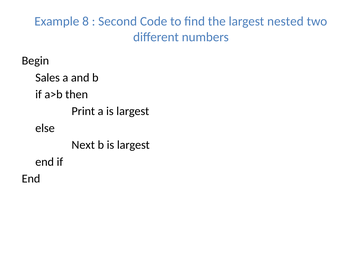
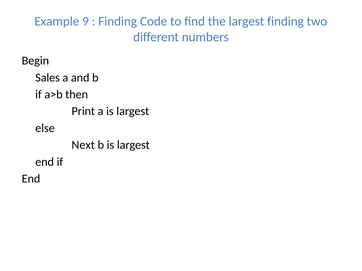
8: 8 -> 9 (86, 21)
Second: Second -> Finding (118, 21)
largest nested: nested -> finding (285, 21)
